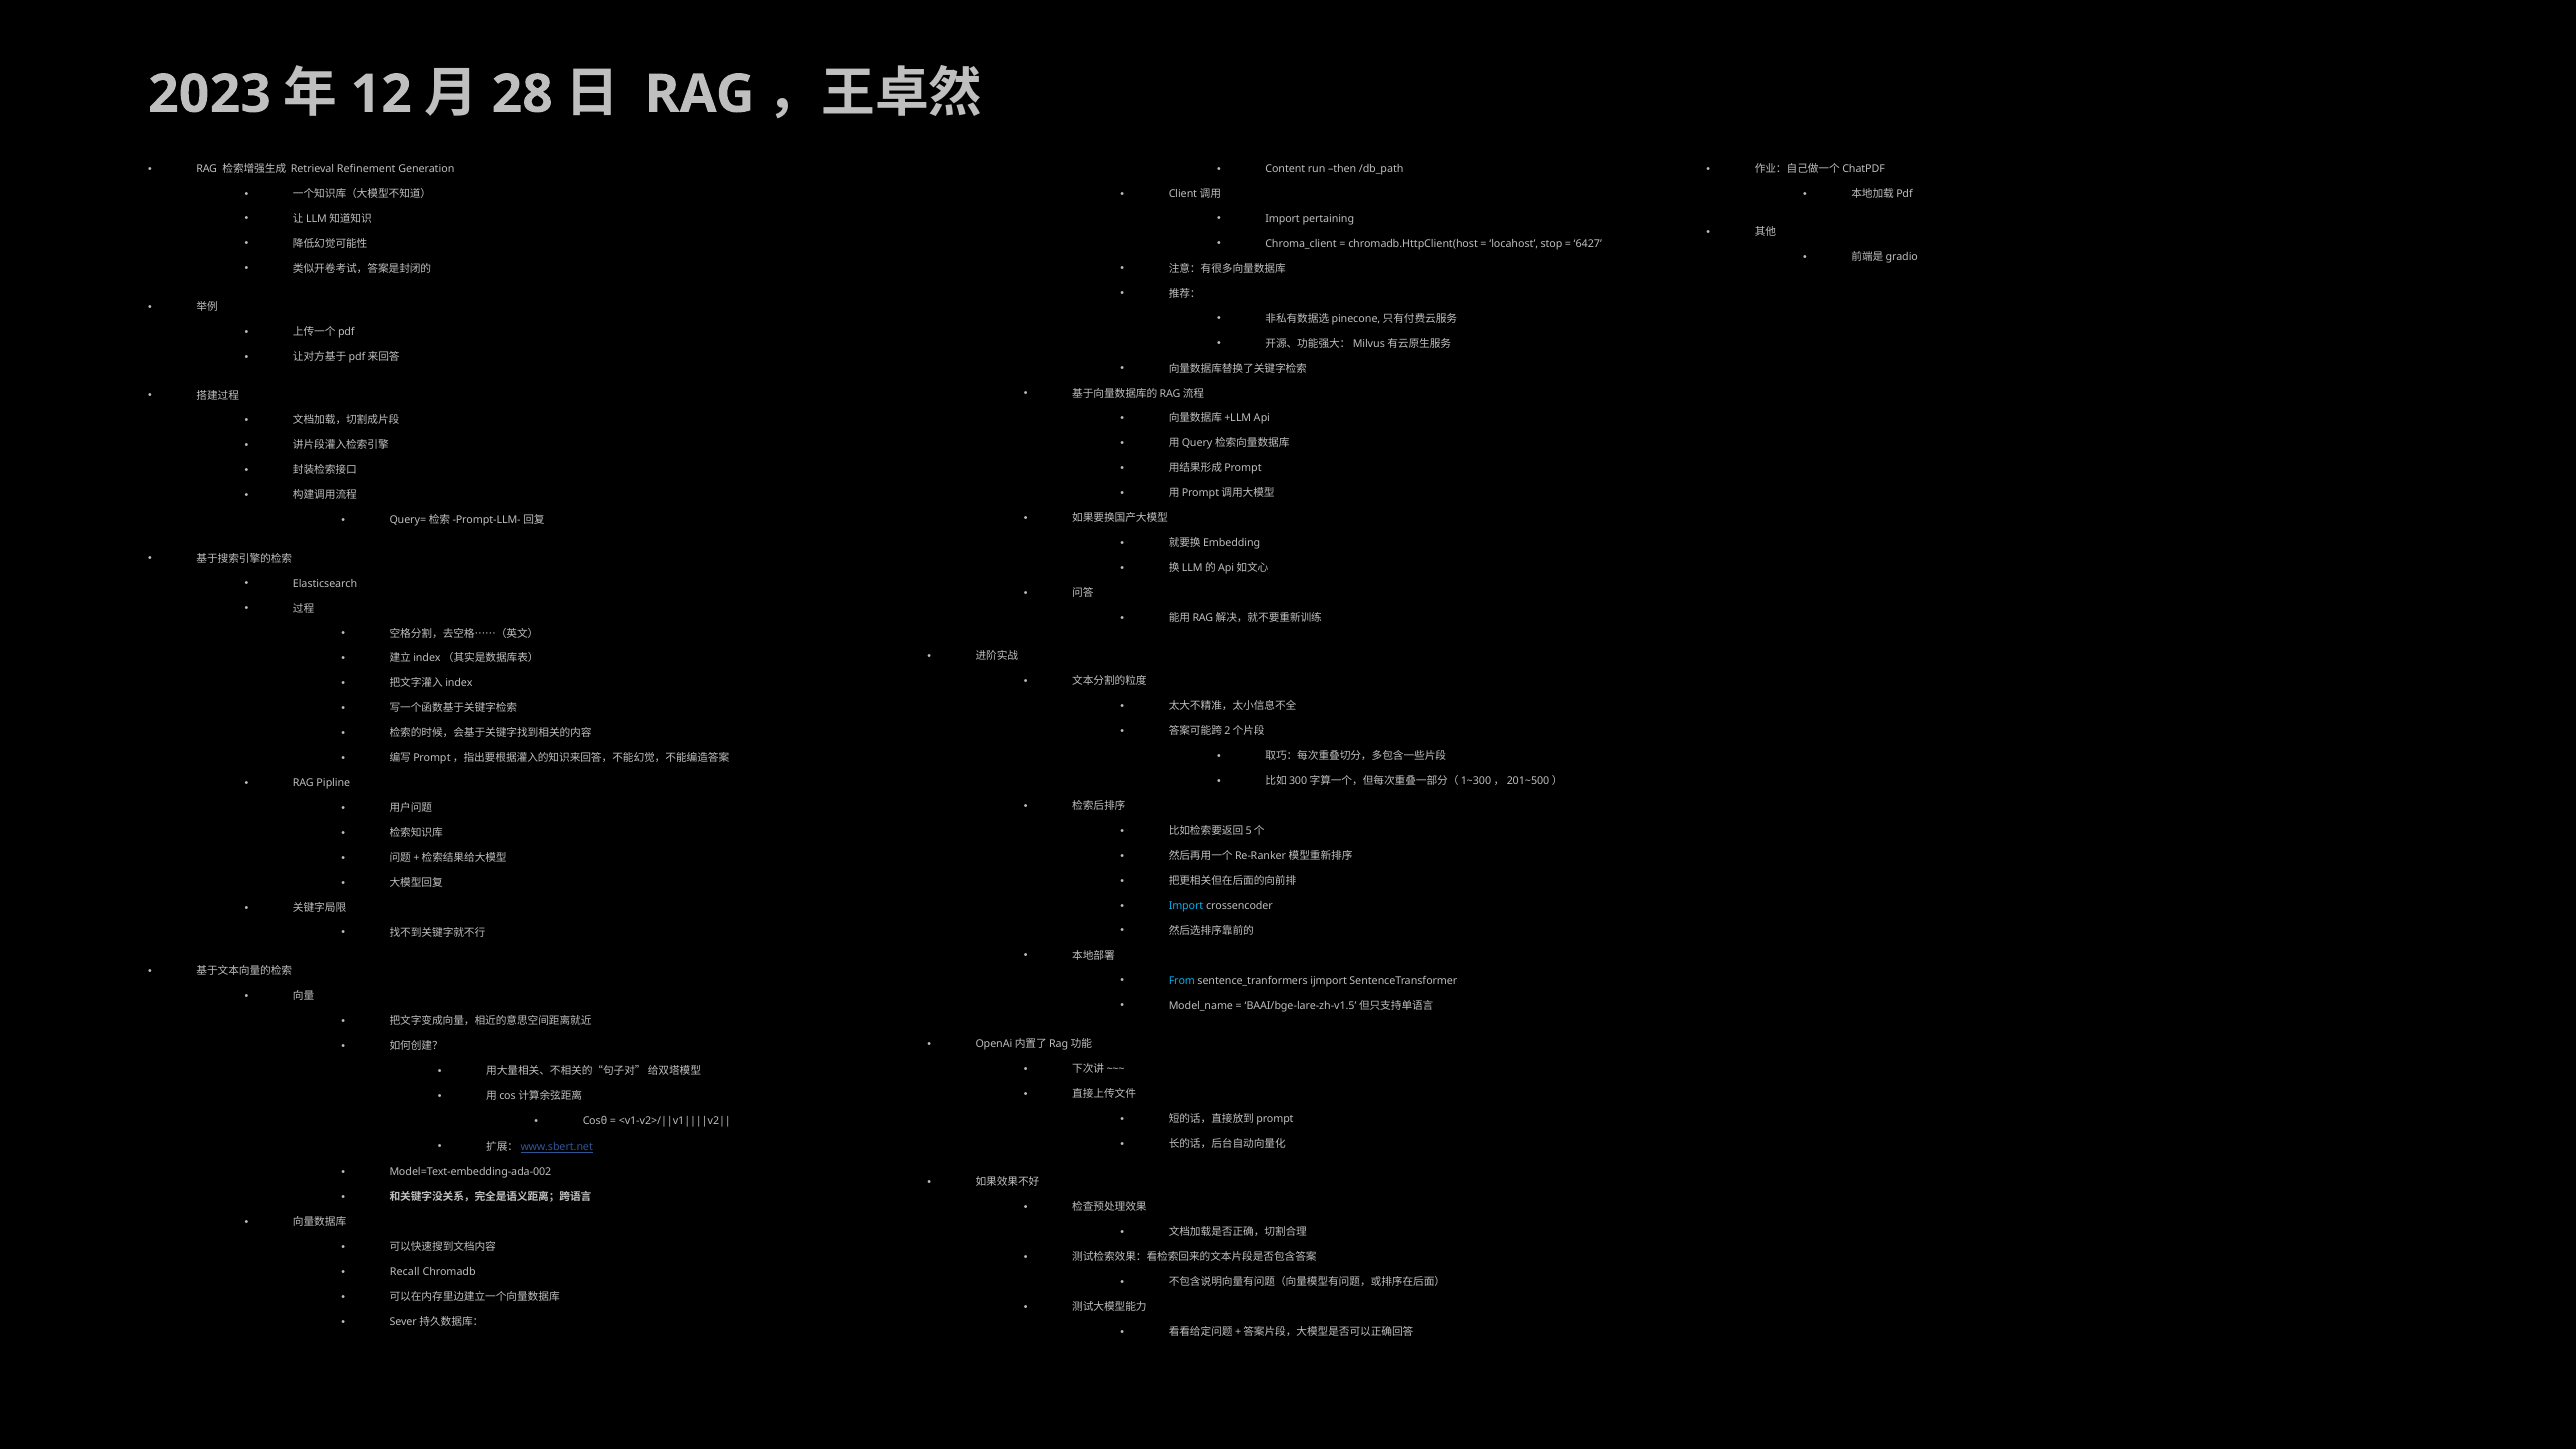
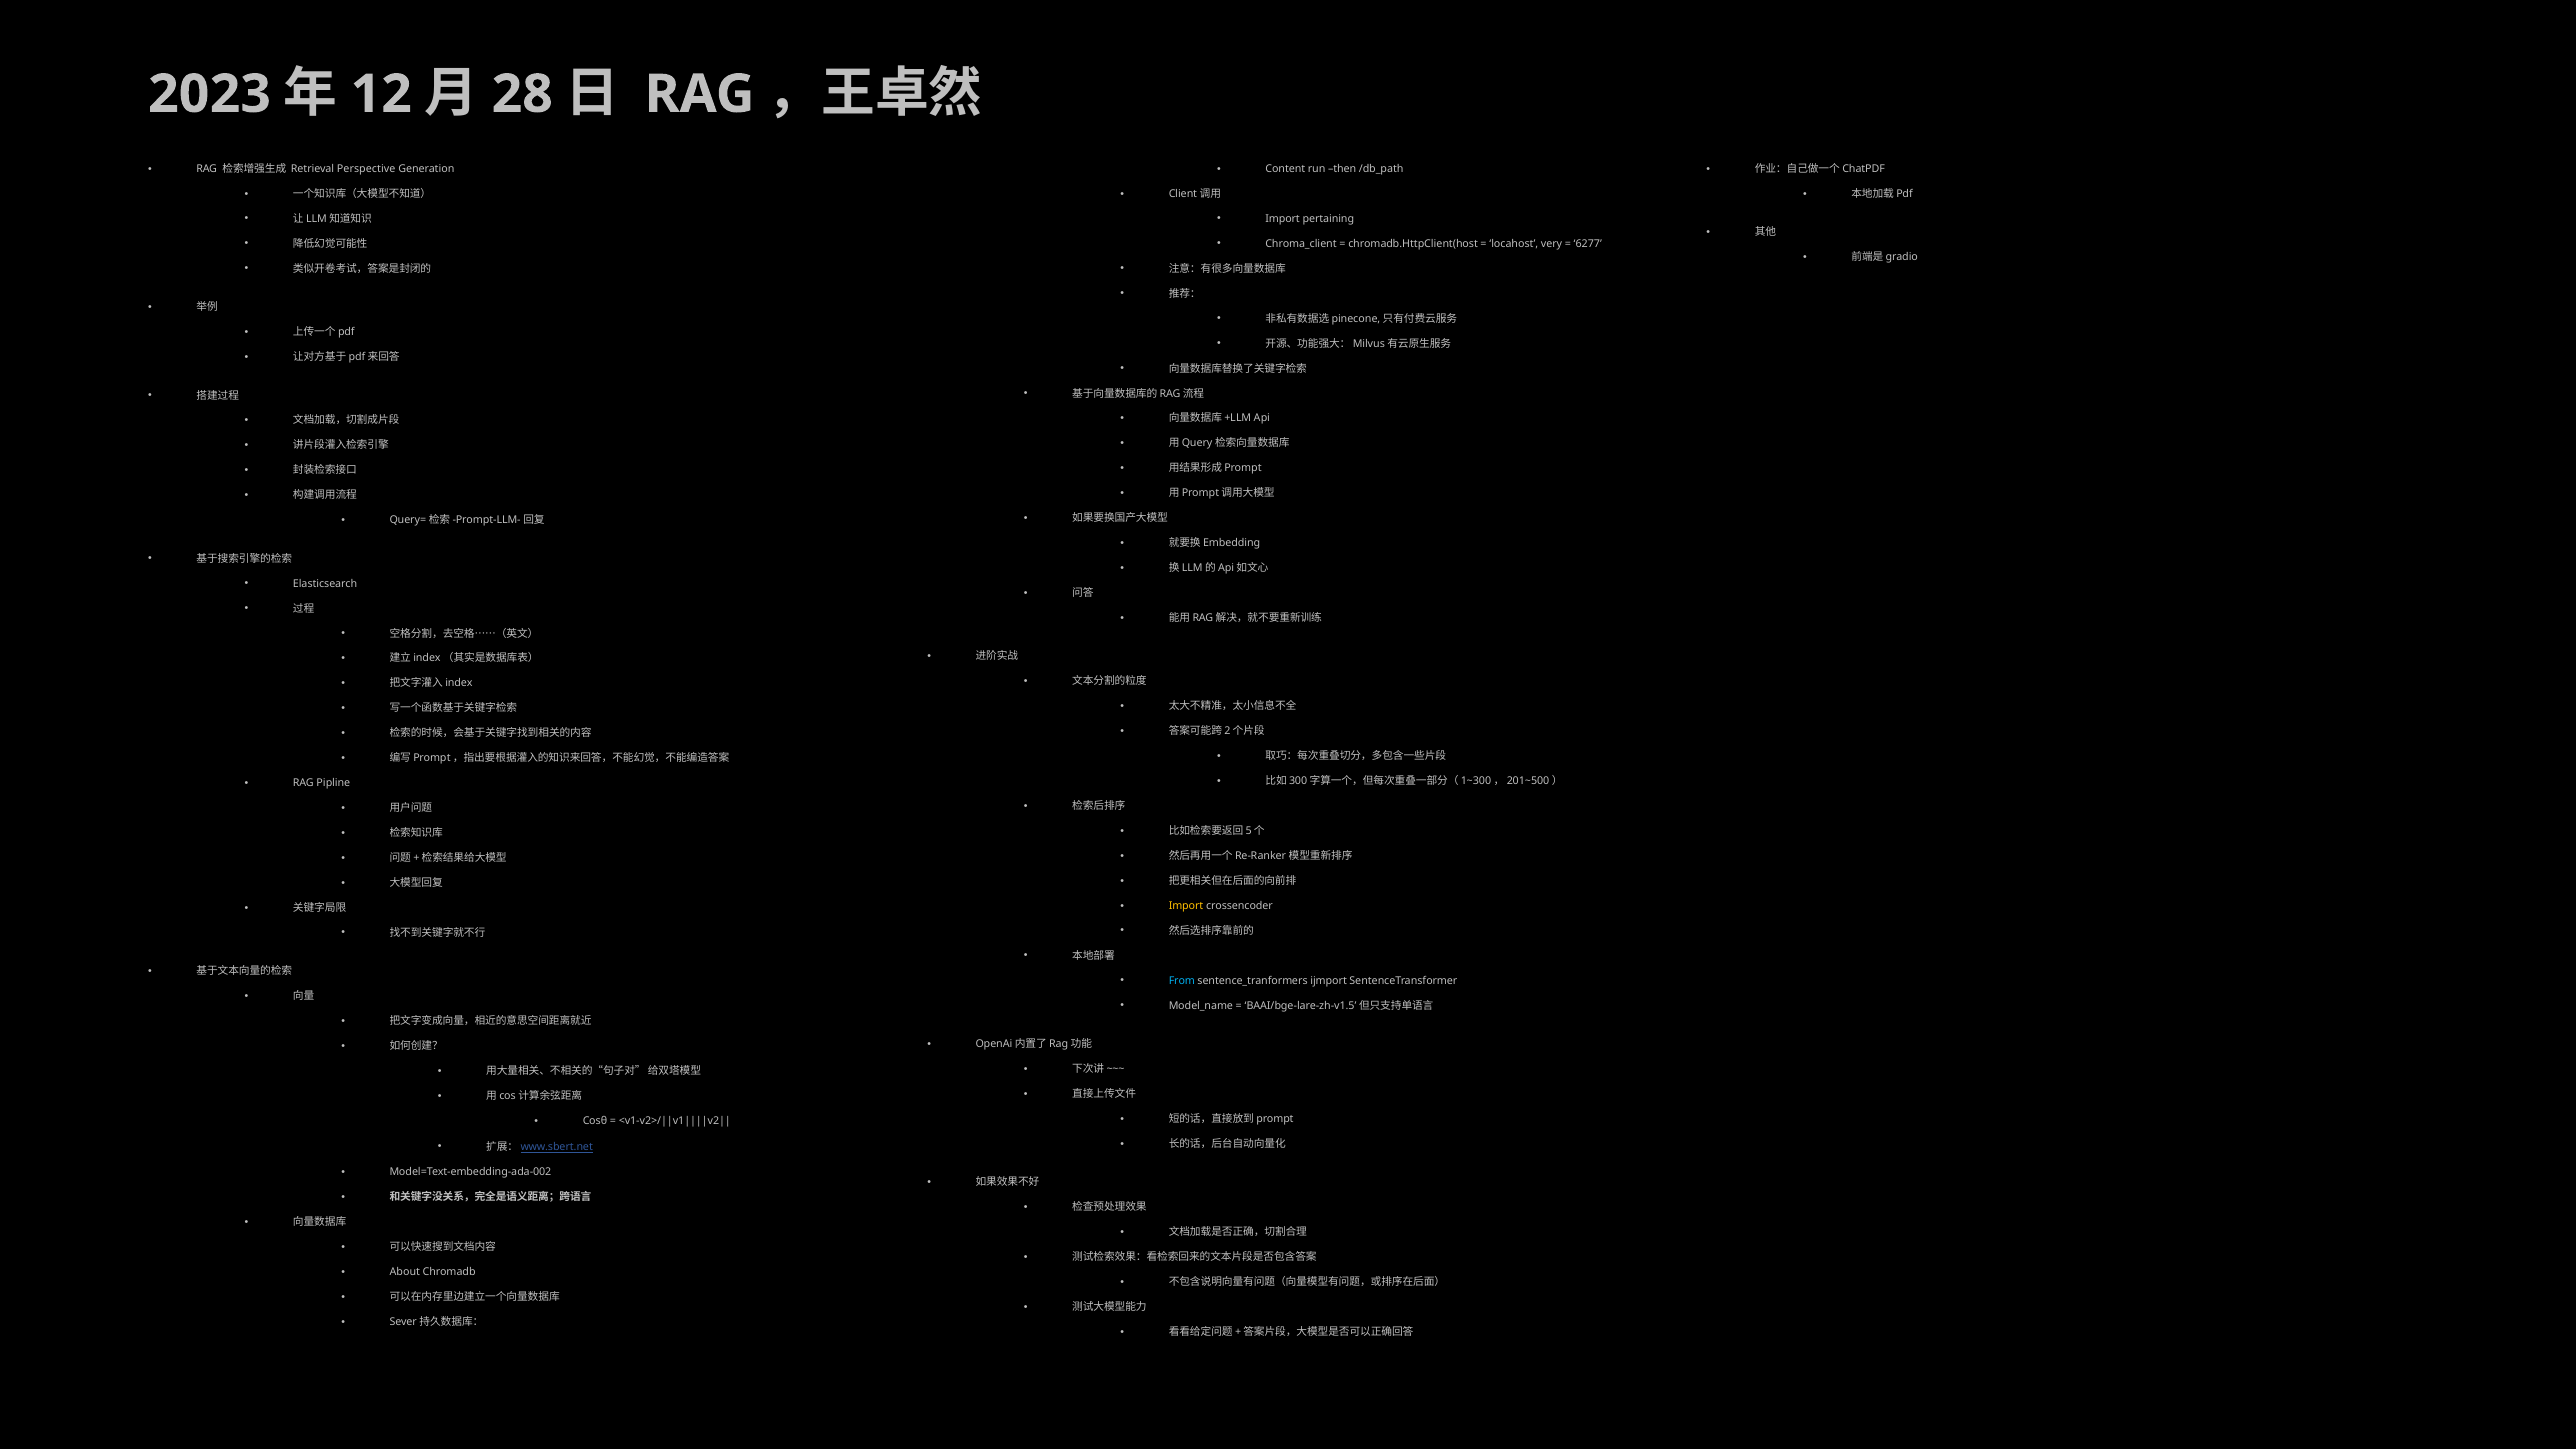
Refinement: Refinement -> Perspective (366, 169)
stop: stop -> very (1552, 244)
6427: 6427 -> 6277 (1588, 244)
Import colour: light blue -> yellow (1186, 906)
Recall: Recall -> About (405, 1272)
